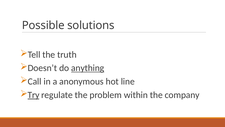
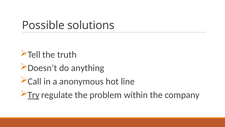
anything underline: present -> none (88, 68)
